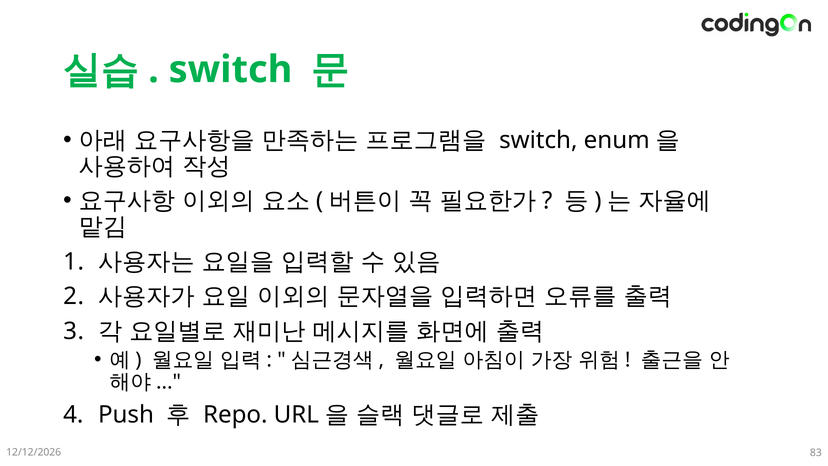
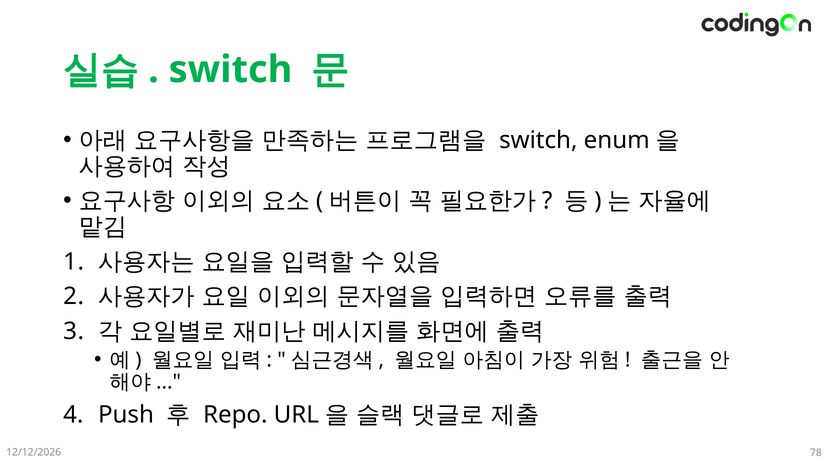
83: 83 -> 78 (816, 453)
